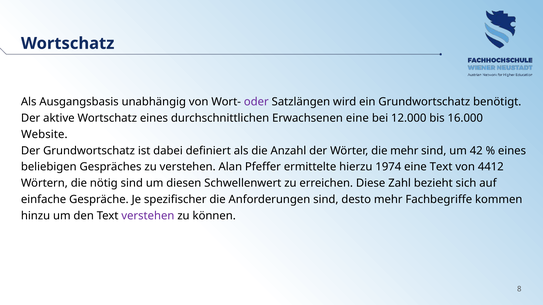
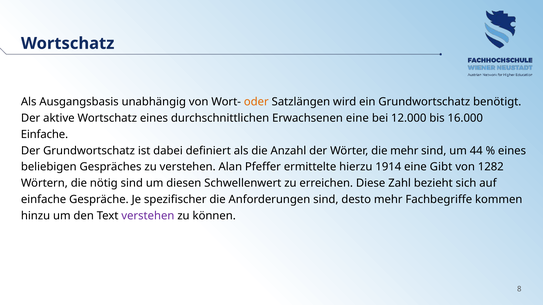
oder colour: purple -> orange (256, 102)
Website: Website -> Einfache (44, 135)
42: 42 -> 44 (476, 151)
1974: 1974 -> 1914 (388, 167)
eine Text: Text -> Gibt (441, 167)
4412: 4412 -> 1282 (491, 167)
